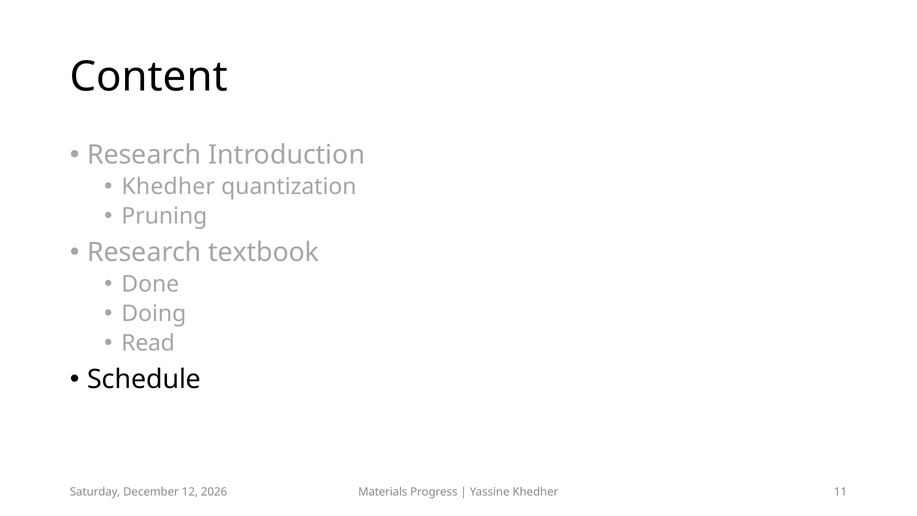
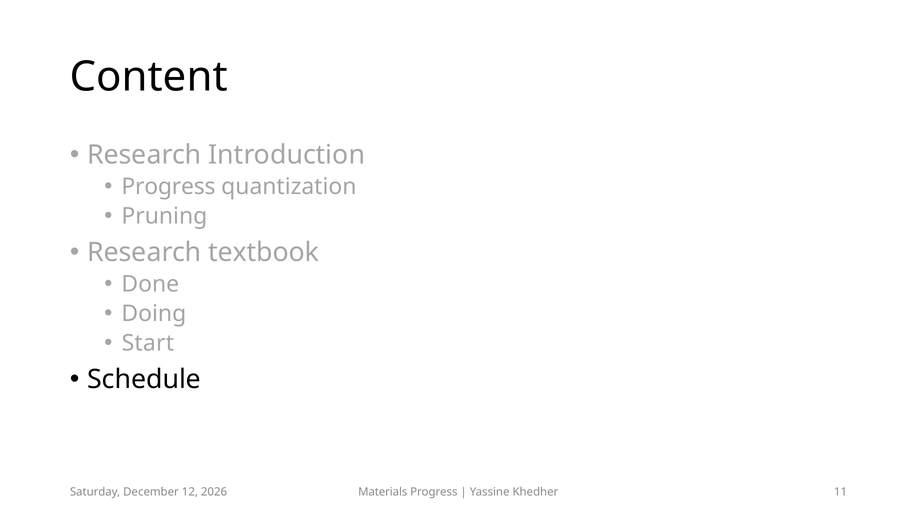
Khedher: Khedher -> Progress (168, 187)
Read: Read -> Start (148, 343)
